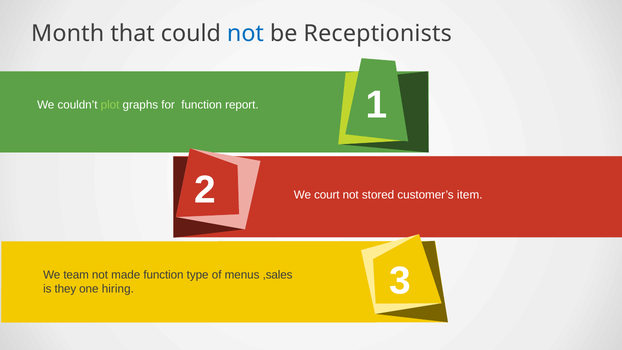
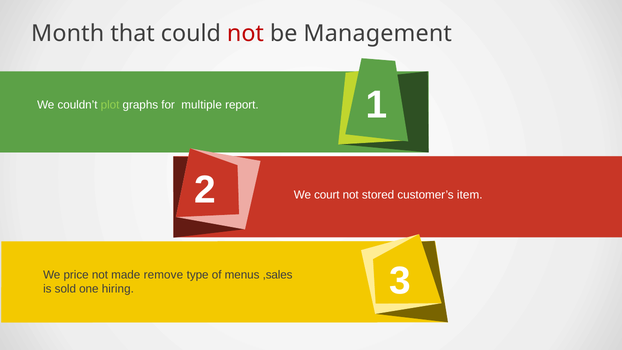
not colour: blue -> red (245, 34)
Receptionists: Receptionists -> Management (378, 34)
for function: function -> multiple (202, 105)
team: team -> price (76, 275)
made function: function -> remove (163, 275)
they: they -> sold (65, 289)
